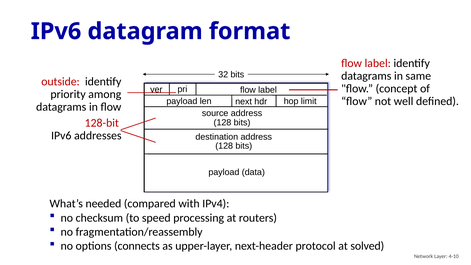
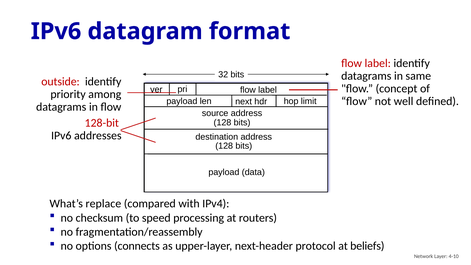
needed: needed -> replace (103, 204)
solved: solved -> beliefs (367, 246)
